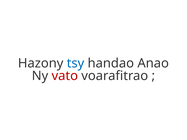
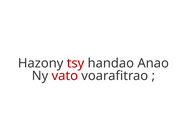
tsy colour: blue -> red (76, 63)
